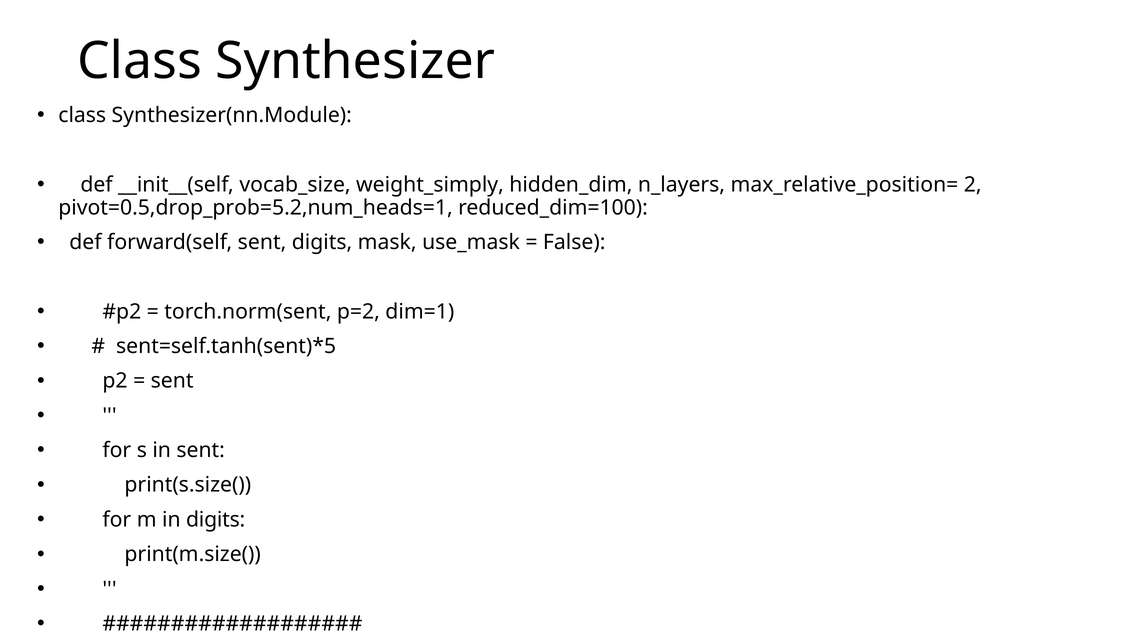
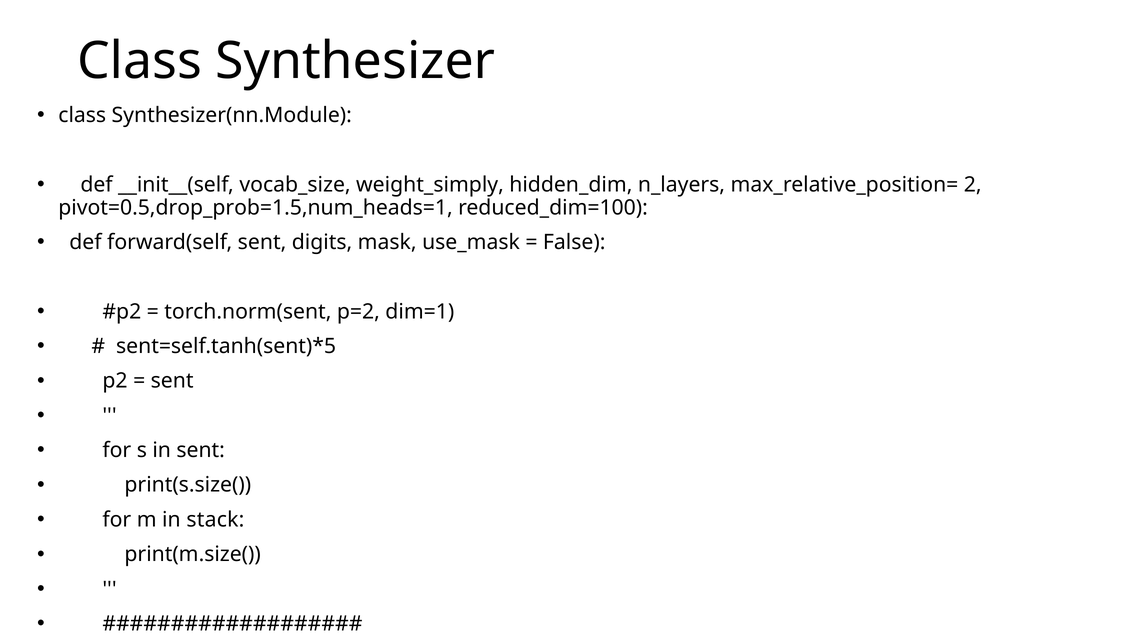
pivot=0.5,drop_prob=5.2,num_heads=1: pivot=0.5,drop_prob=5.2,num_heads=1 -> pivot=0.5,drop_prob=1.5,num_heads=1 (256, 208)
in digits: digits -> stack (215, 520)
